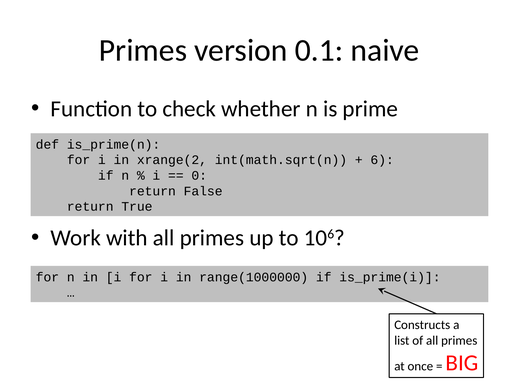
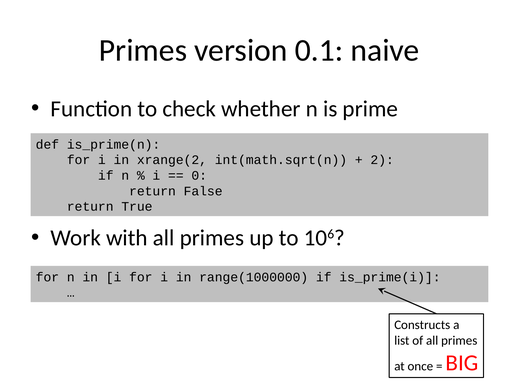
6: 6 -> 2 (382, 160)
